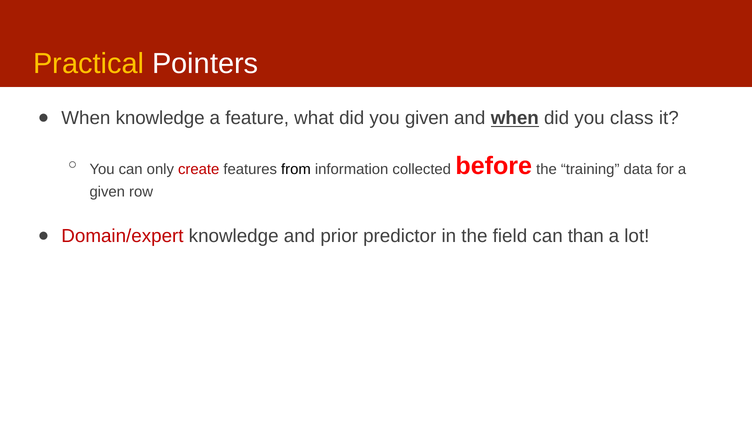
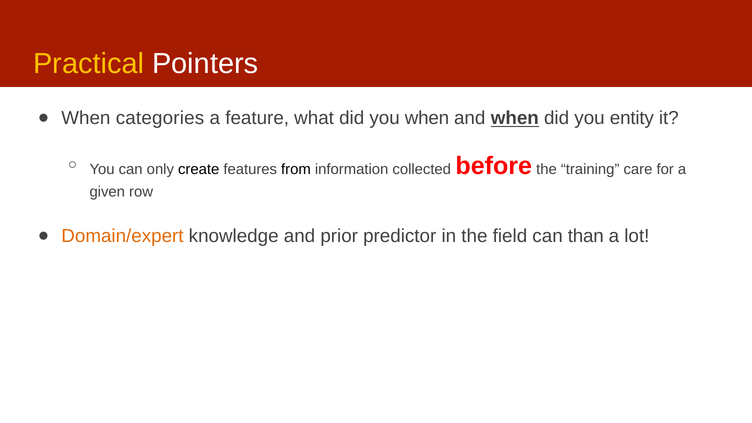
When knowledge: knowledge -> categories (160, 118)
you given: given -> when (427, 118)
class: class -> entity (632, 118)
create colour: red -> black (199, 169)
data: data -> care (638, 169)
Domain/expert colour: red -> orange (122, 236)
